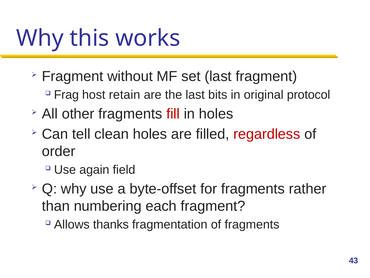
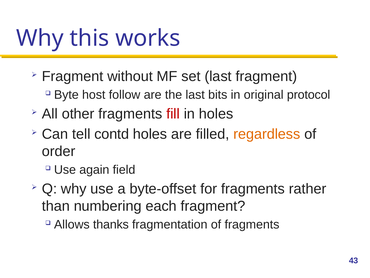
Frag: Frag -> Byte (66, 95)
retain: retain -> follow (125, 95)
clean: clean -> contd (112, 134)
regardless colour: red -> orange (267, 134)
